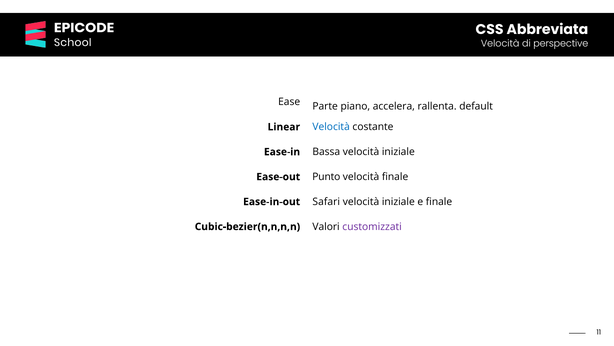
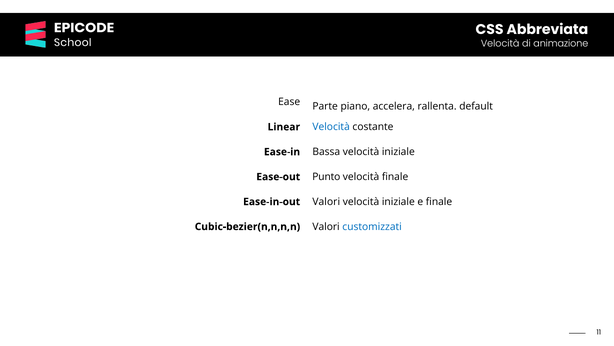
perspective: perspective -> animazione (561, 44)
Ease-in-out Safari: Safari -> Valori (326, 201)
customizzati colour: purple -> blue (372, 226)
